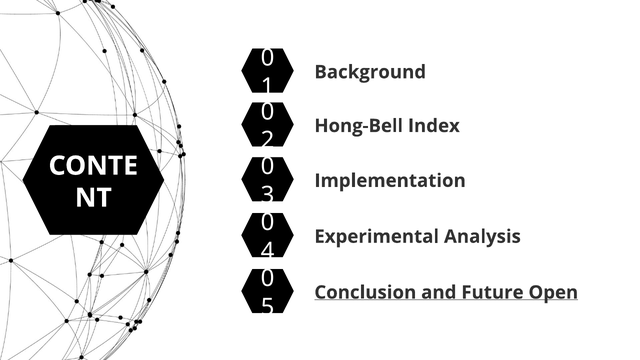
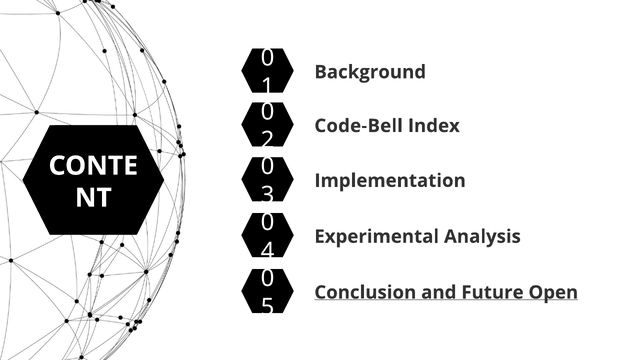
Hong-Bell: Hong-Bell -> Code-Bell (359, 126)
